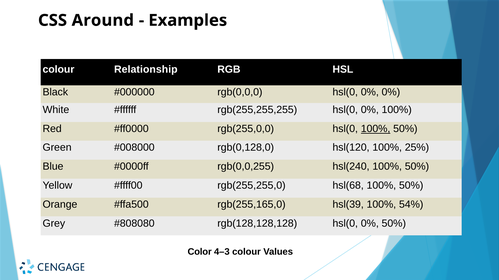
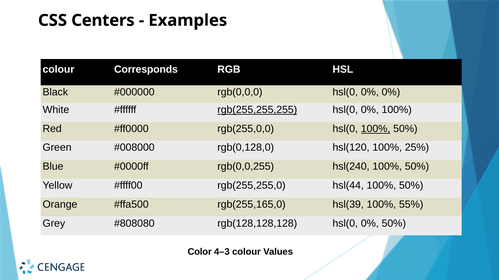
Around: Around -> Centers (103, 20)
Relationship: Relationship -> Corresponds (146, 70)
rgb(255,255,255 underline: none -> present (257, 110)
hsl(68: hsl(68 -> hsl(44 (348, 186)
54%: 54% -> 55% (411, 205)
